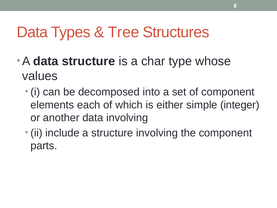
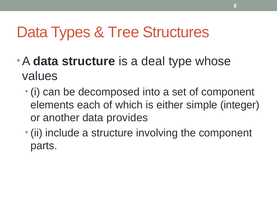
char: char -> deal (153, 61)
data involving: involving -> provides (127, 118)
